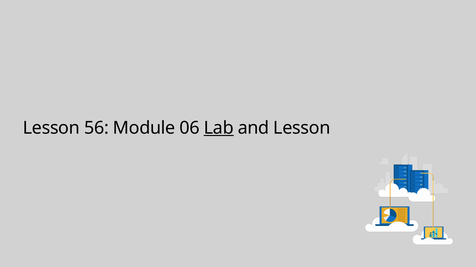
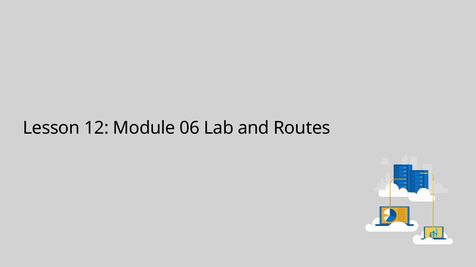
56: 56 -> 12 (96, 128)
Lab underline: present -> none (219, 128)
and Lesson: Lesson -> Routes (302, 128)
